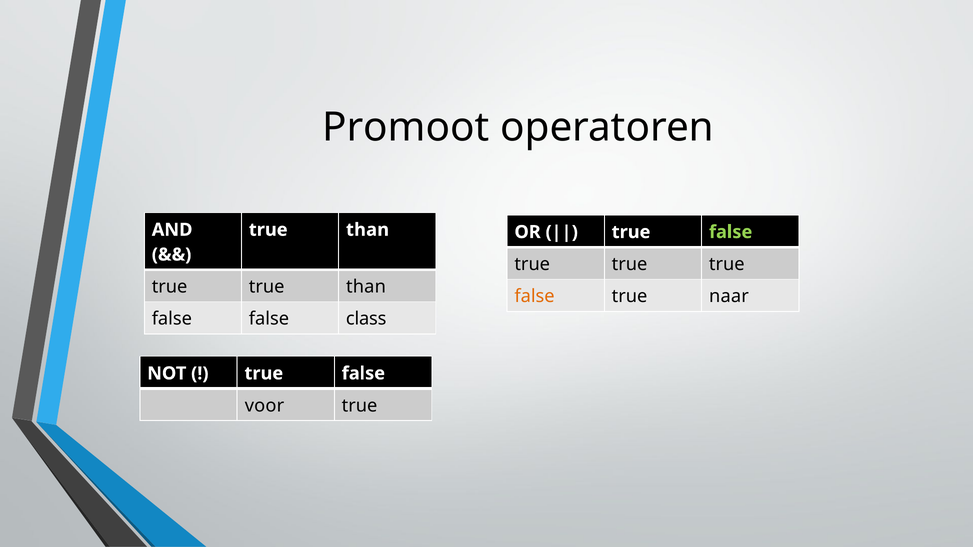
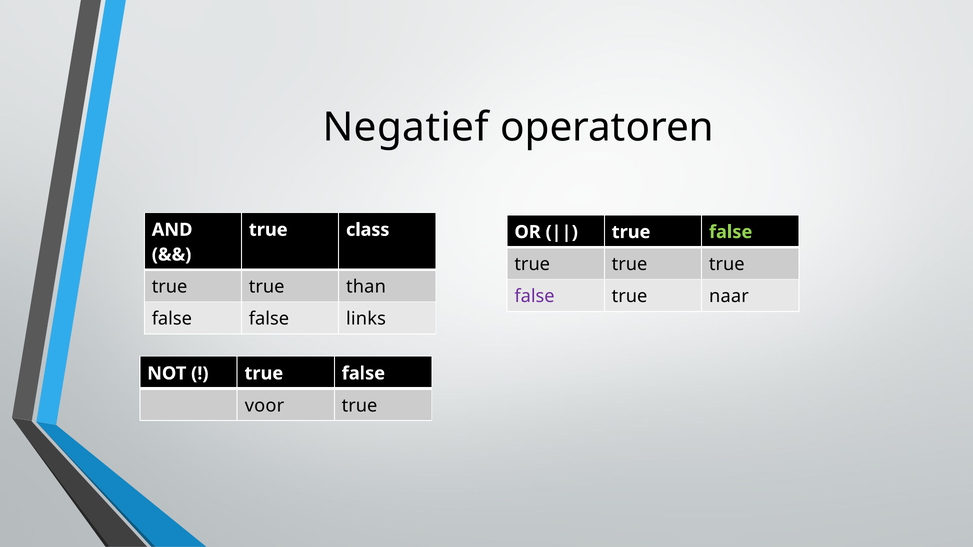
Promoot: Promoot -> Negatief (406, 127)
than: than -> class (368, 230)
false colour: orange -> purple (535, 297)
class: class -> links (366, 319)
